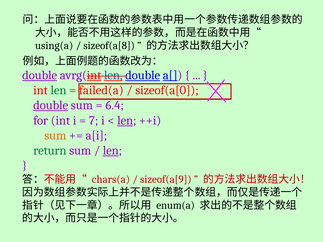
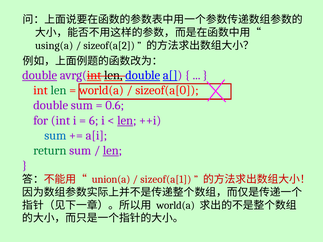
sizeof(a[8: sizeof(a[8 -> sizeof(a[2 (109, 46)
len colour: blue -> black (113, 75)
failed(a: failed(a -> world(a (101, 90)
double underline: present -> none (51, 105)
6.4: 6.4 -> 0.6 (115, 105)
7: 7 -> 6 (94, 121)
sum colour: orange -> blue (55, 136)
chars(a: chars(a -> union(a (111, 180)
sizeof(a[9: sizeof(a[9 -> sizeof(a[1 (166, 180)
enum(a: enum(a -> world(a (176, 205)
